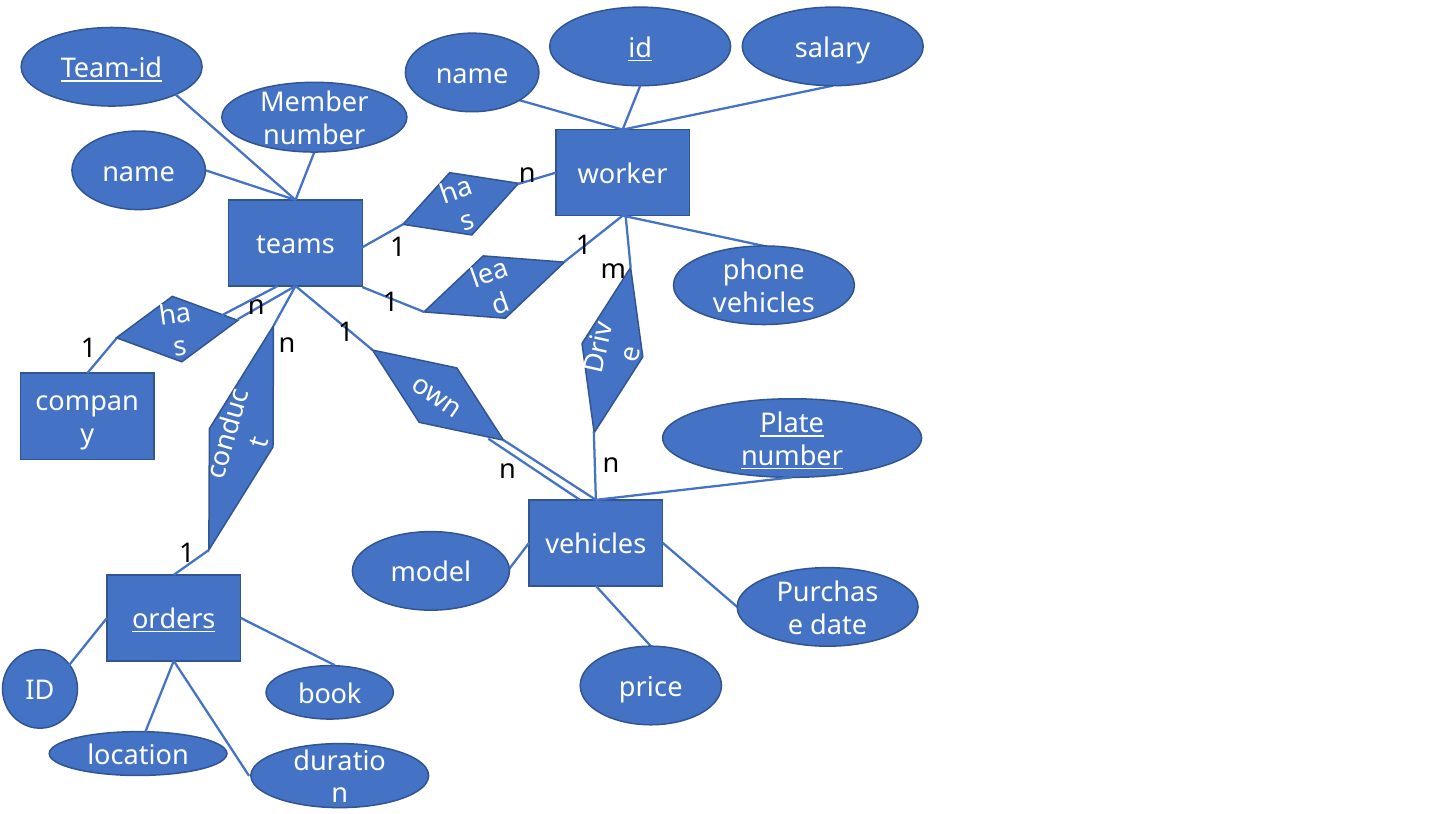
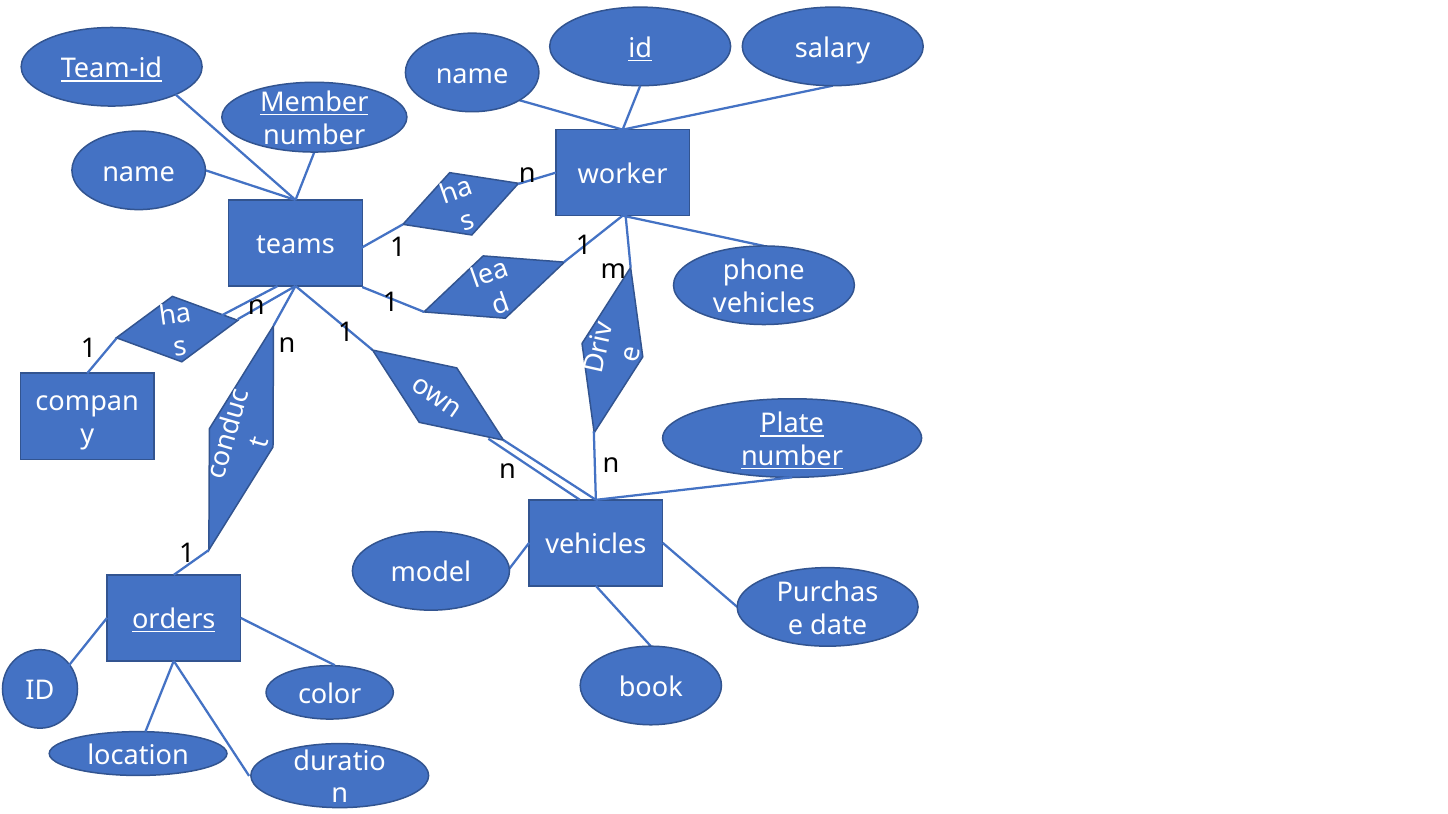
Member underline: none -> present (314, 103)
price: price -> book (651, 688)
book: book -> color (330, 695)
